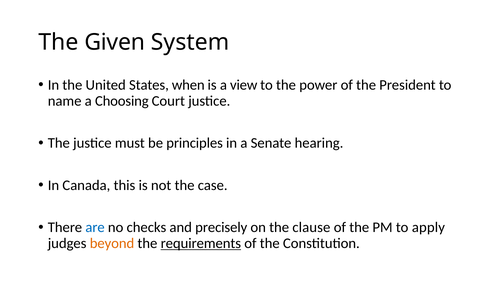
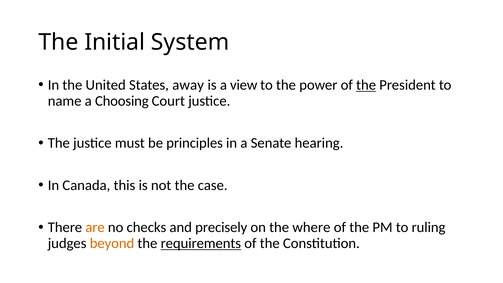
Given: Given -> Initial (115, 42)
when: when -> away (188, 85)
the underline: none -> present (366, 85)
are colour: blue -> orange (95, 227)
clause: clause -> where (311, 227)
apply: apply -> ruling (429, 227)
